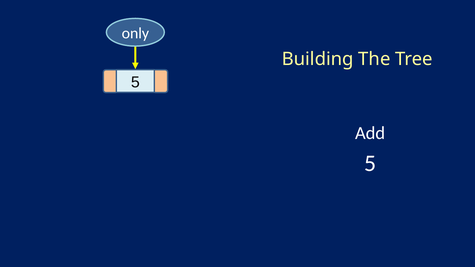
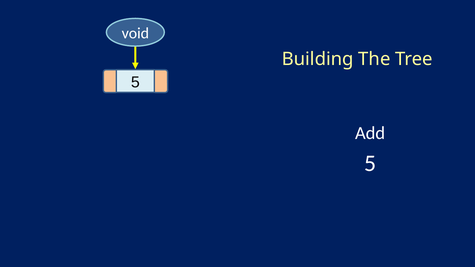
only: only -> void (135, 33)
